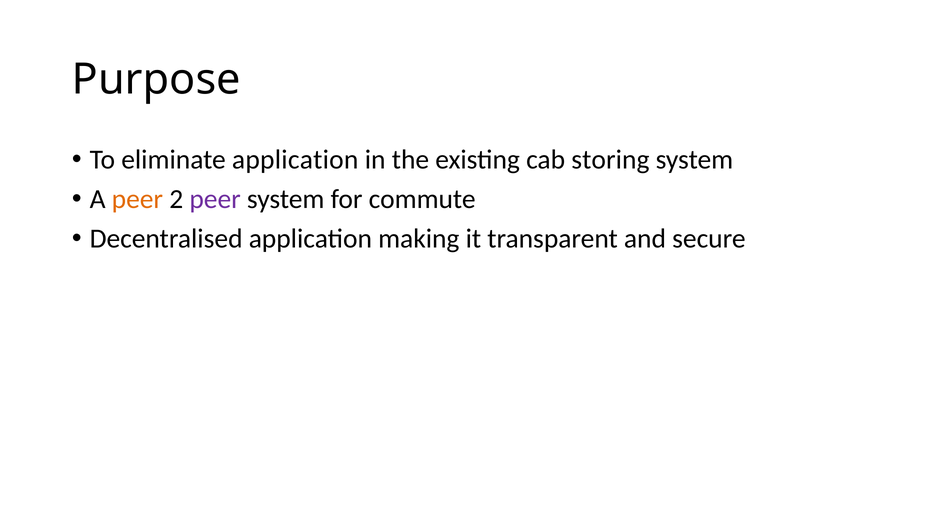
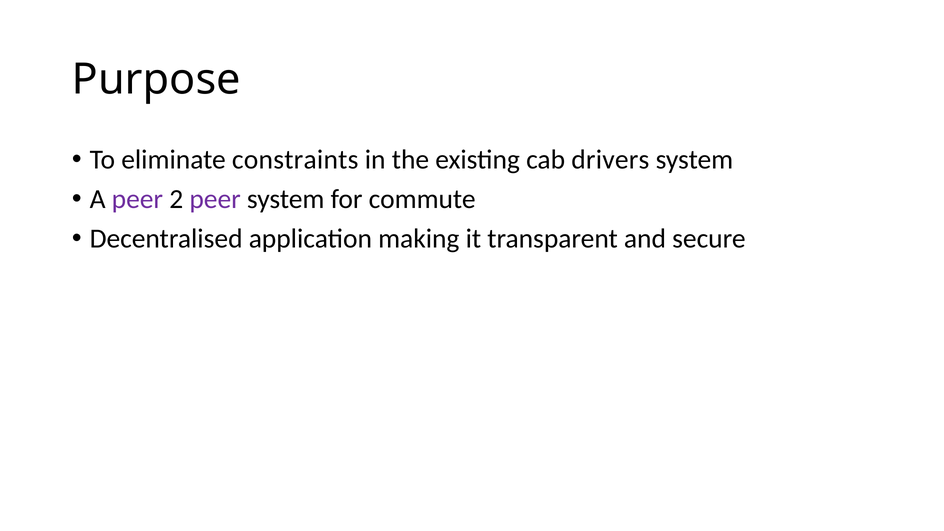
eliminate application: application -> constraints (295, 160)
storing: storing -> drivers (610, 160)
peer colour: orange -> purple (137, 199)
